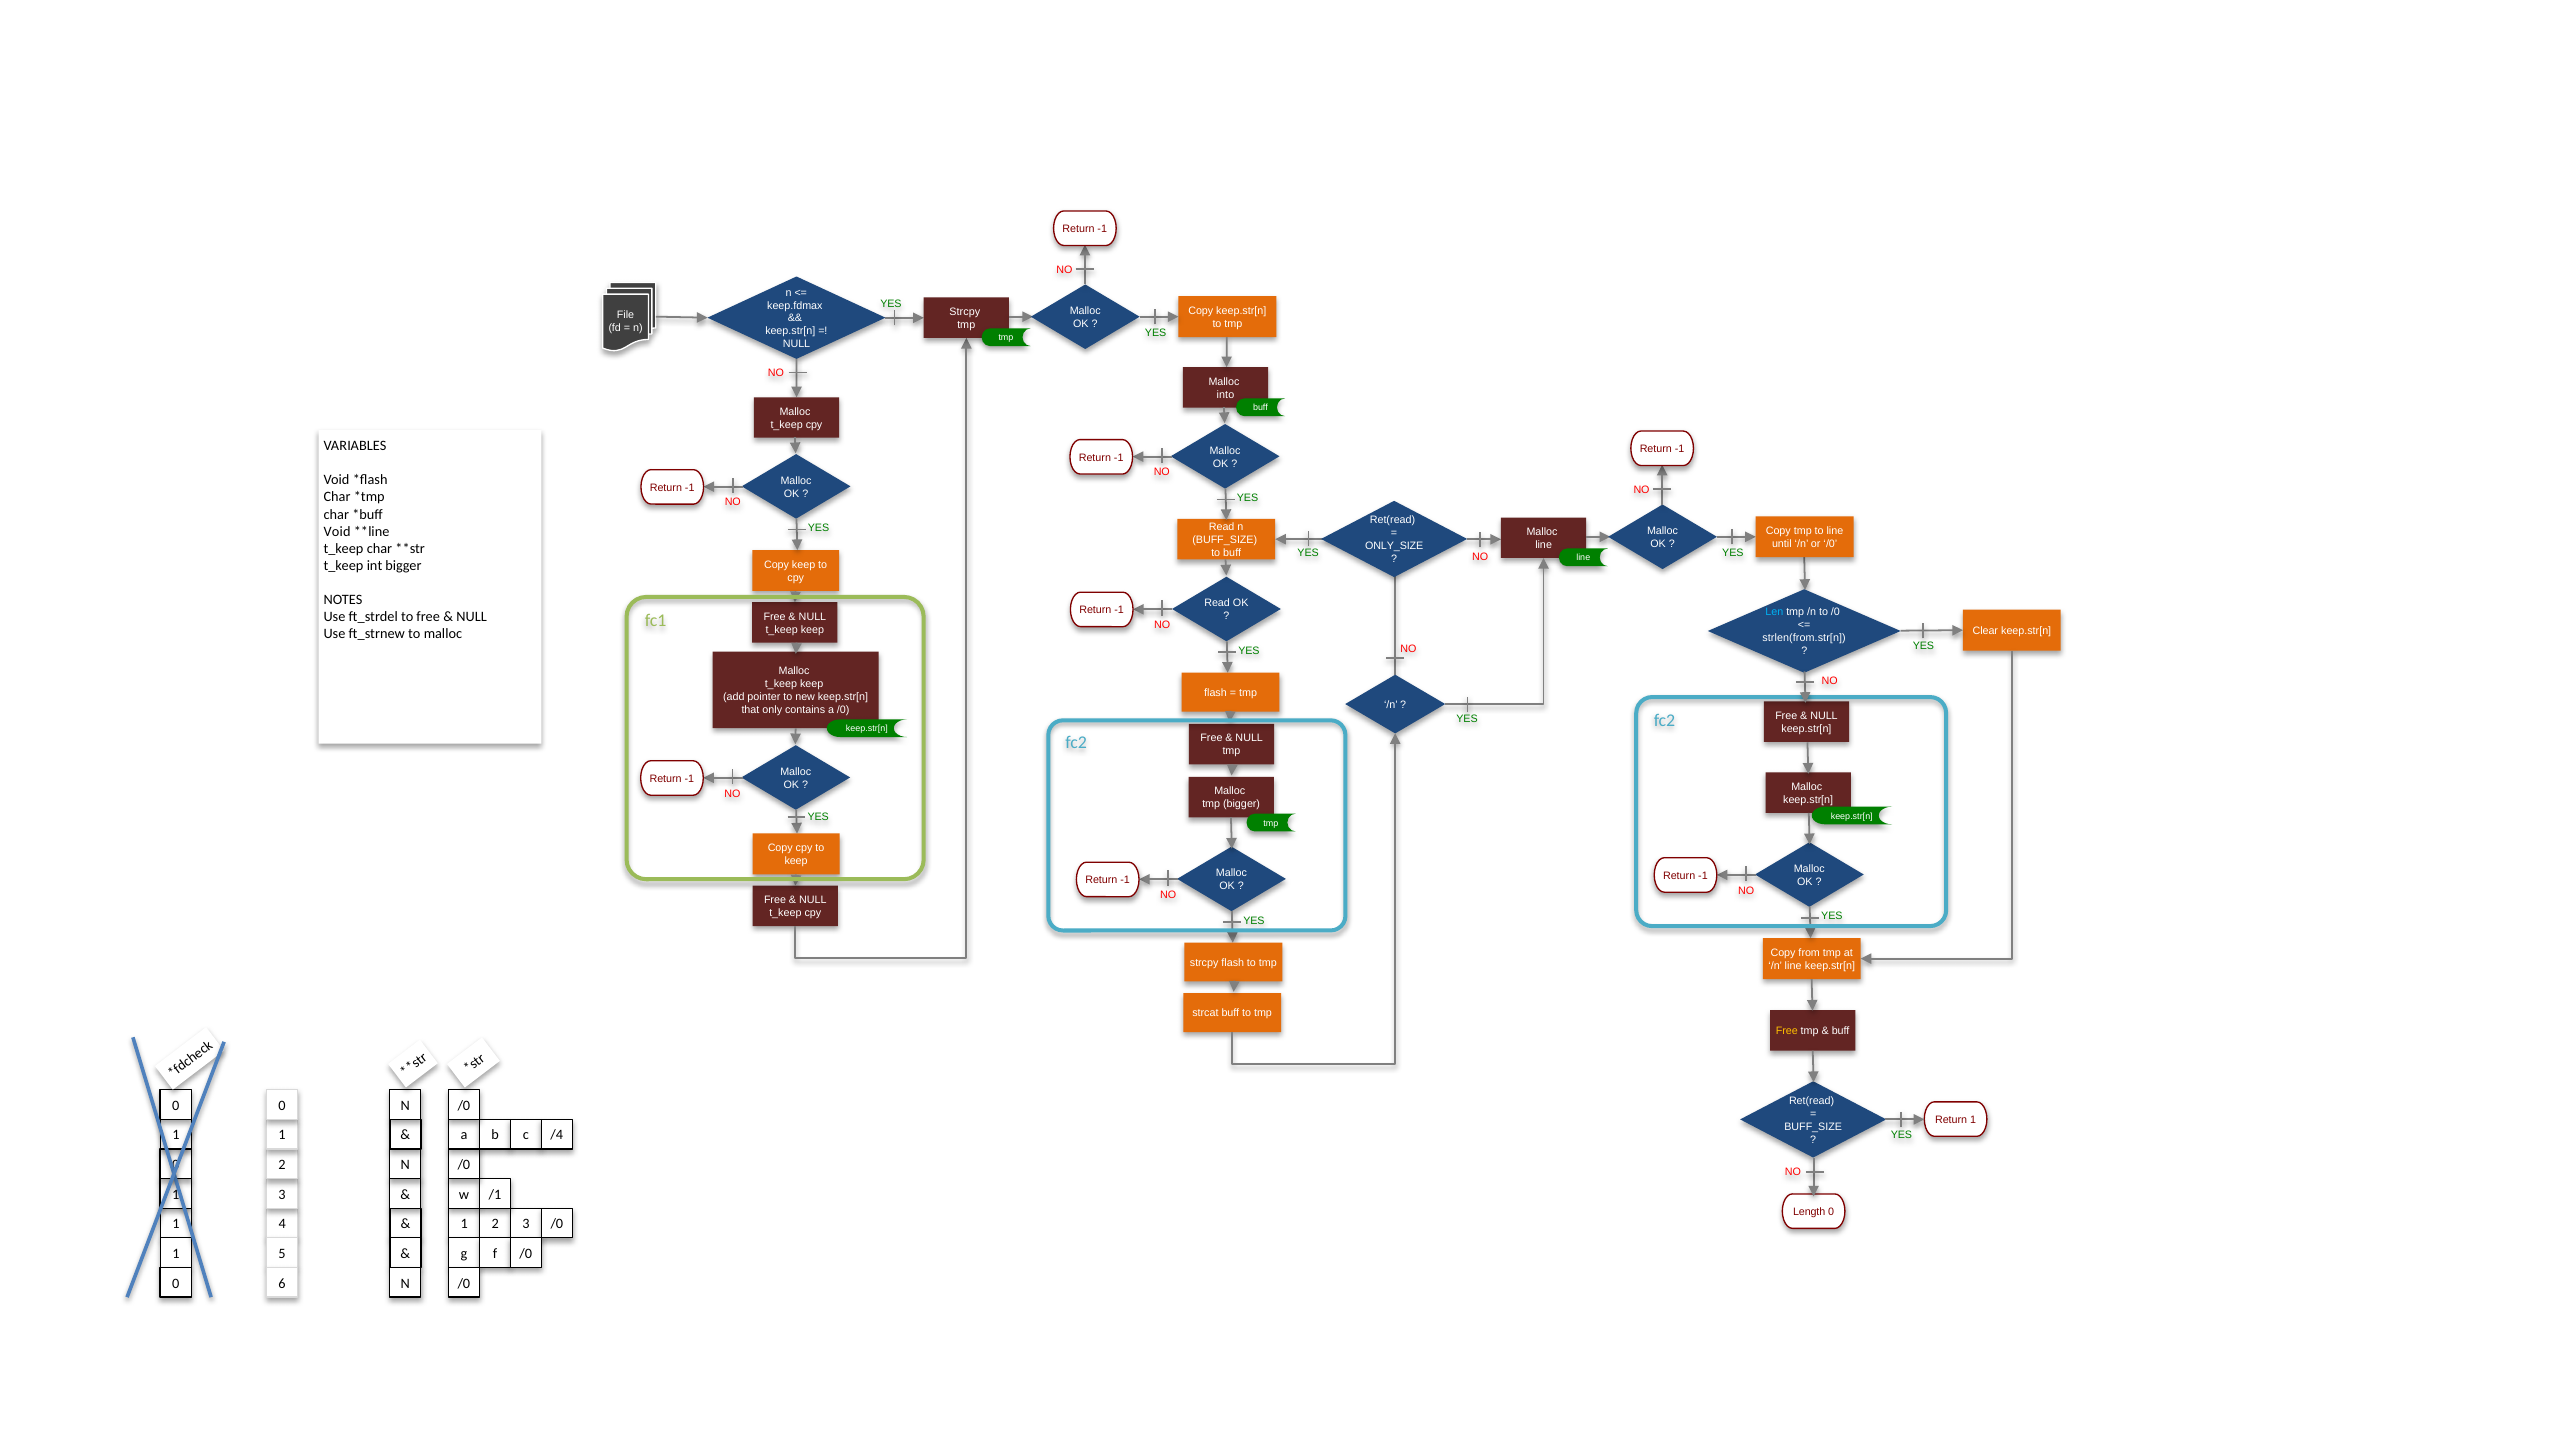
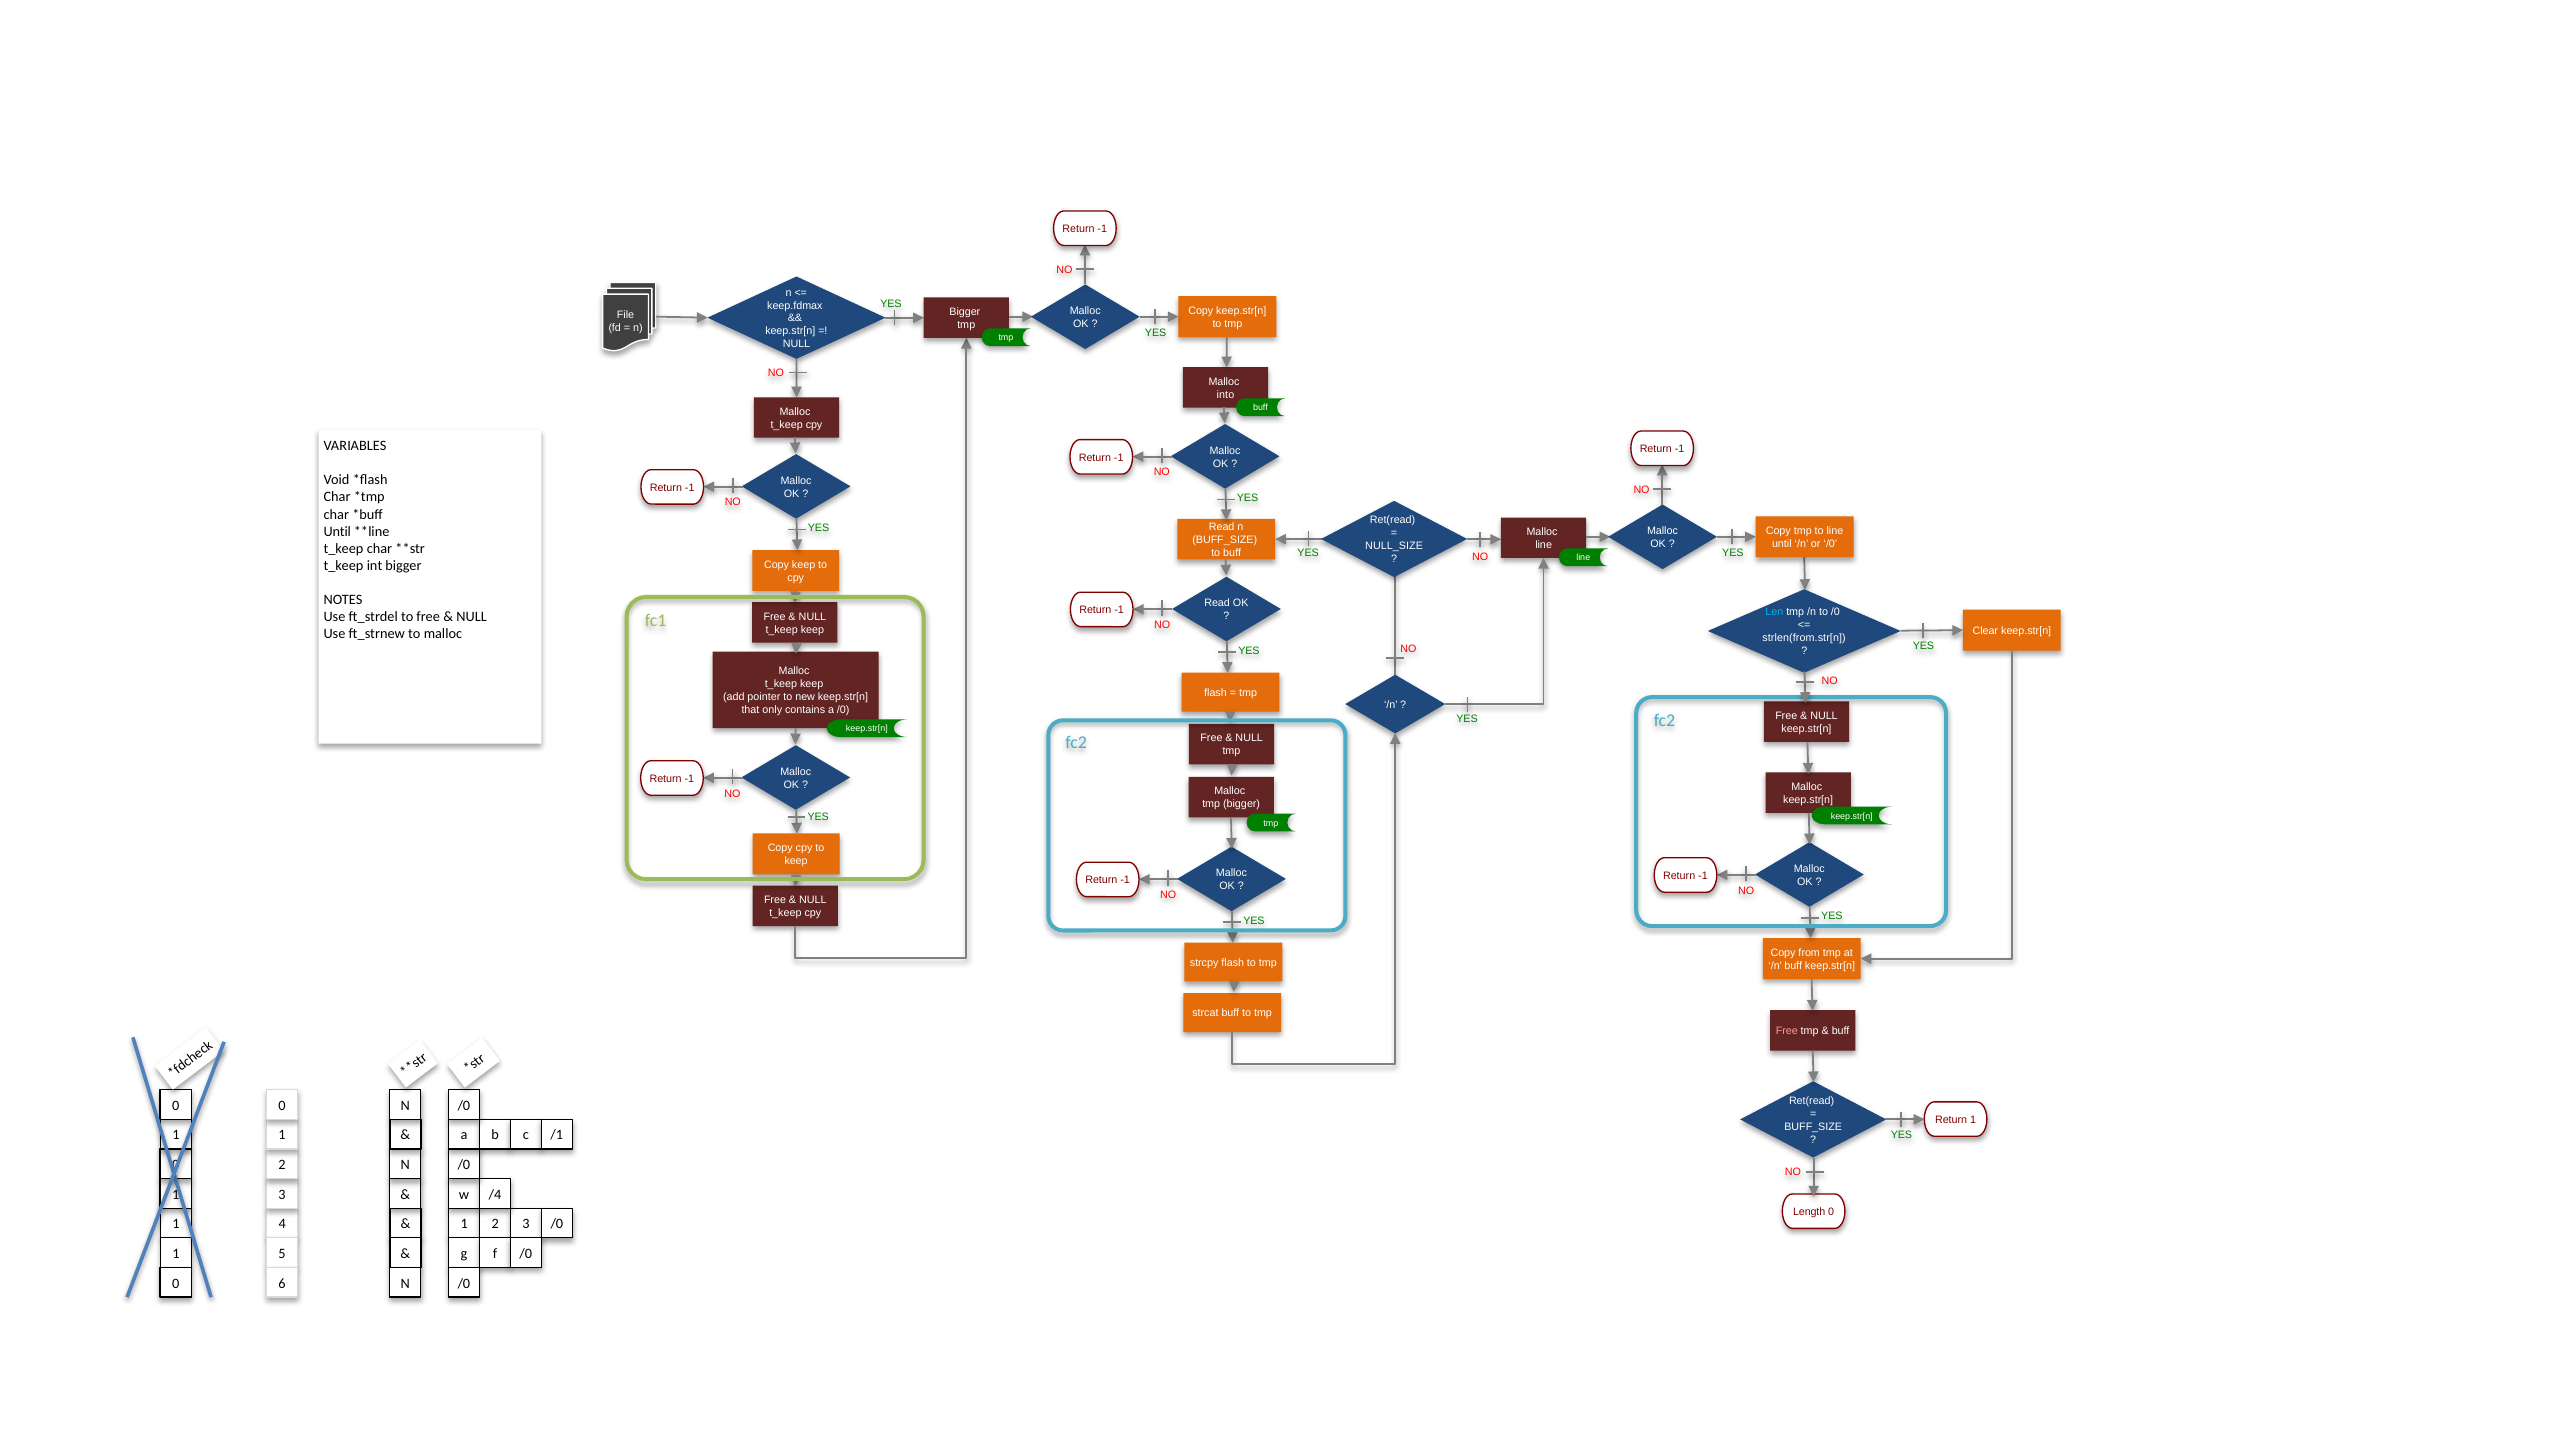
Strcpy: Strcpy -> Bigger (965, 312)
Void: Void -> Until (337, 532)
ONLY_SIZE: ONLY_SIZE -> NULL_SIZE (1394, 546)
/n line: line -> buff (1793, 966)
Free colour: yellow -> pink (1787, 1031)
/4: /4 -> /1 (557, 1135)
/1: /1 -> /4 (495, 1195)
